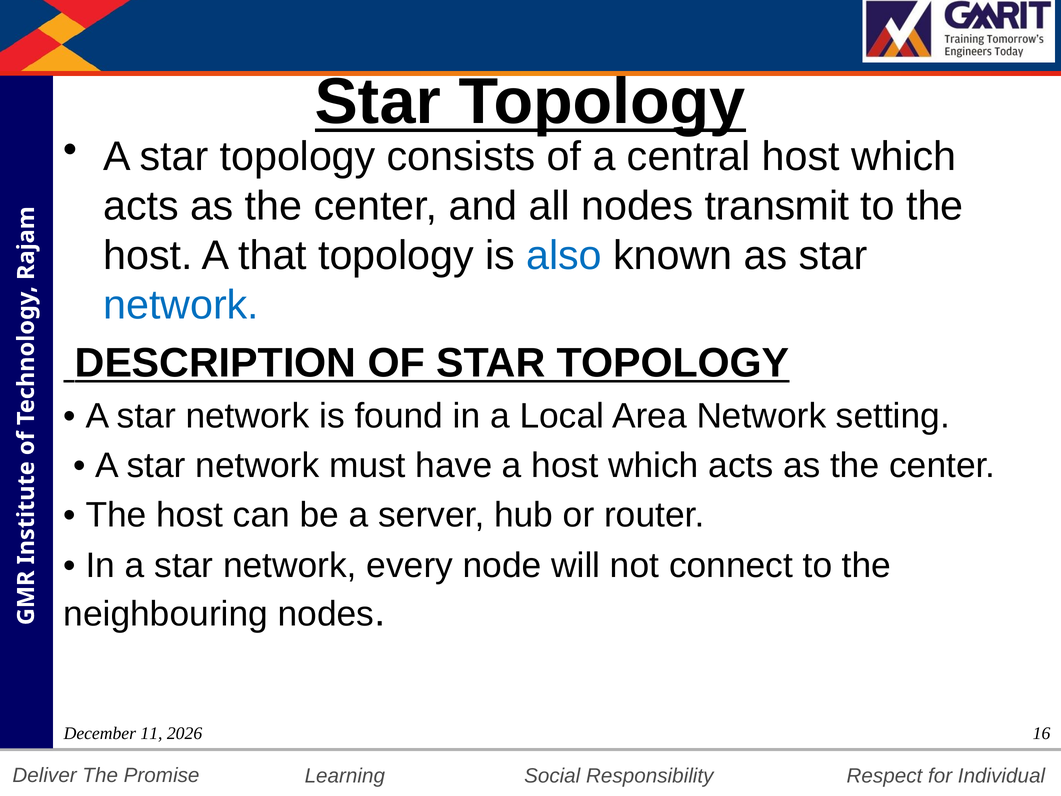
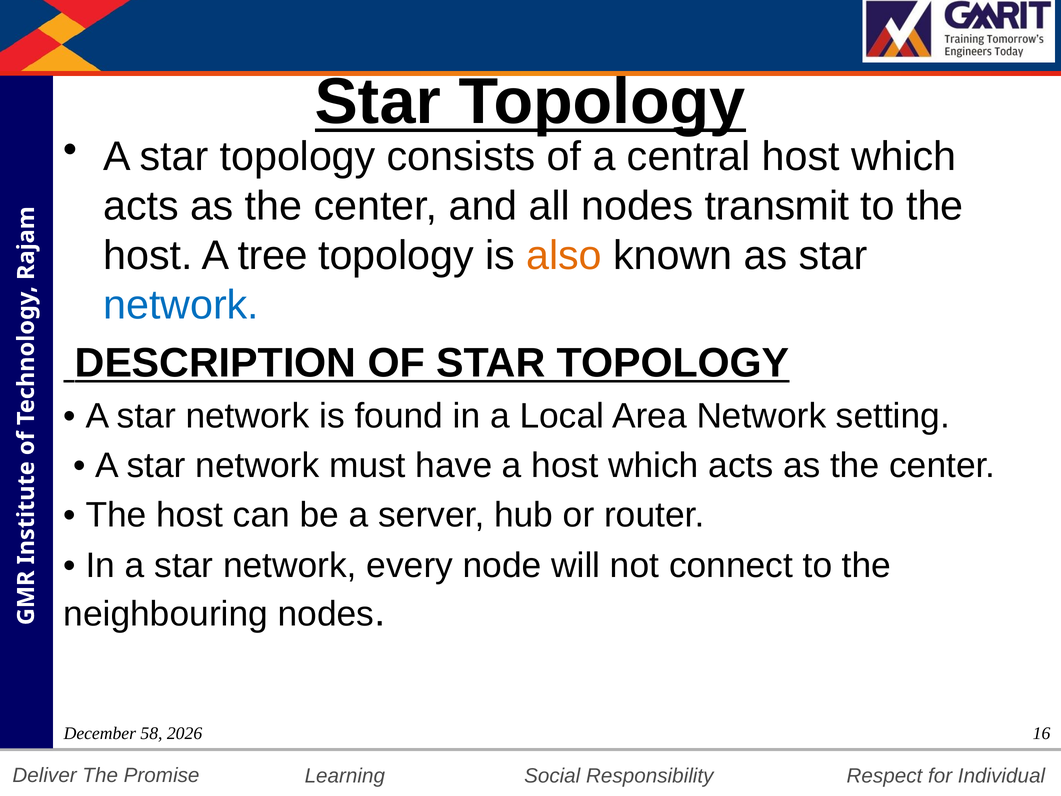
that: that -> tree (273, 256)
also colour: blue -> orange (564, 256)
11: 11 -> 58 (152, 733)
